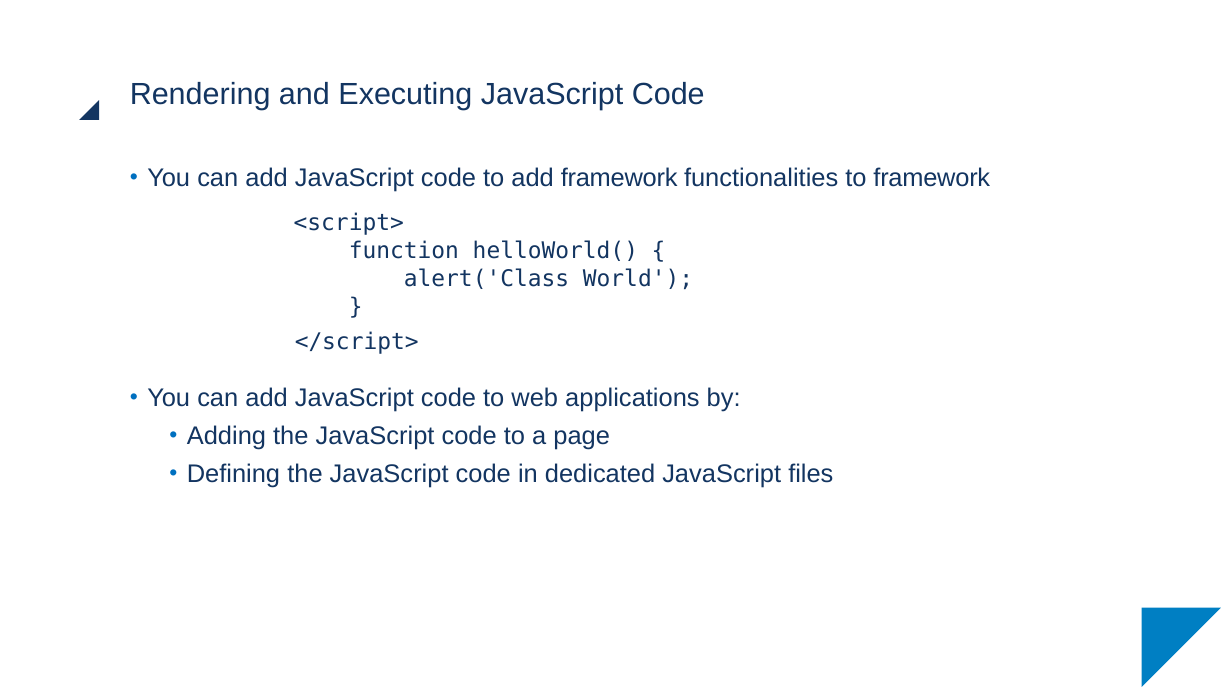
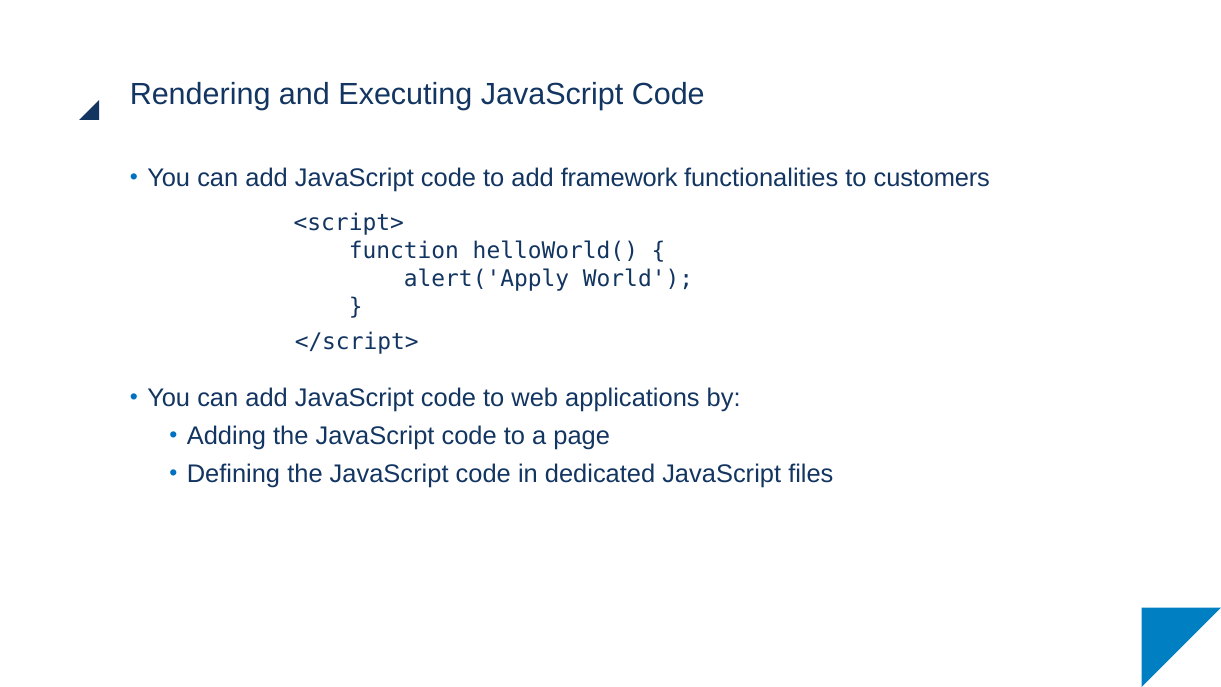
to framework: framework -> customers (932, 178)
alert('Class: alert('Class -> alert('Apply (487, 279)
